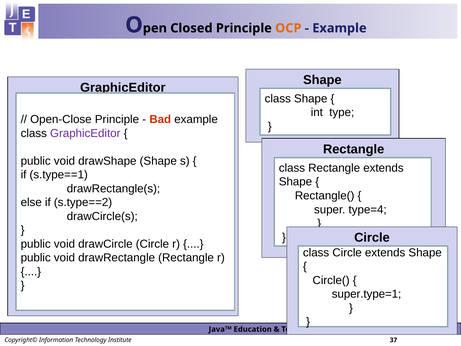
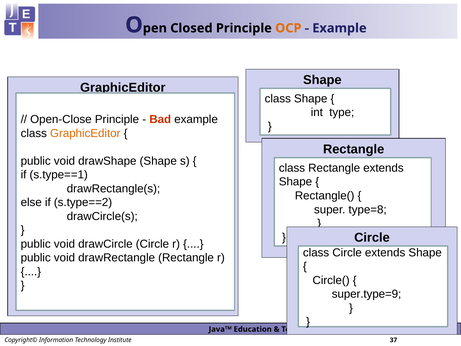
GraphicEditor colour: purple -> orange (85, 133)
type=4: type=4 -> type=8 (368, 209)
super.type=1: super.type=1 -> super.type=9 (367, 294)
